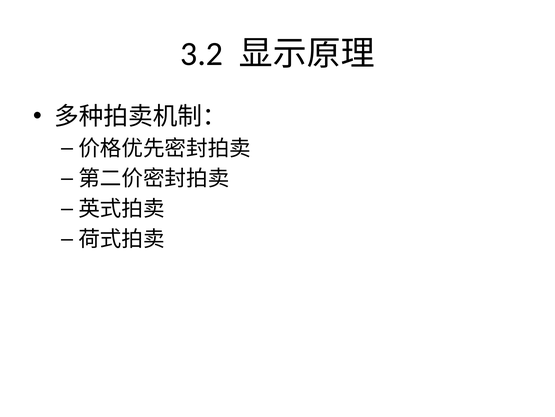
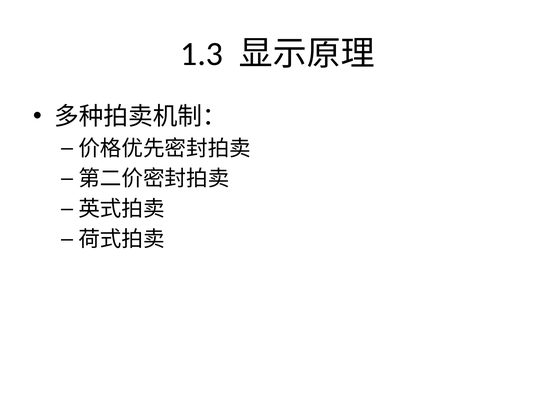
3.2: 3.2 -> 1.3 (202, 54)
